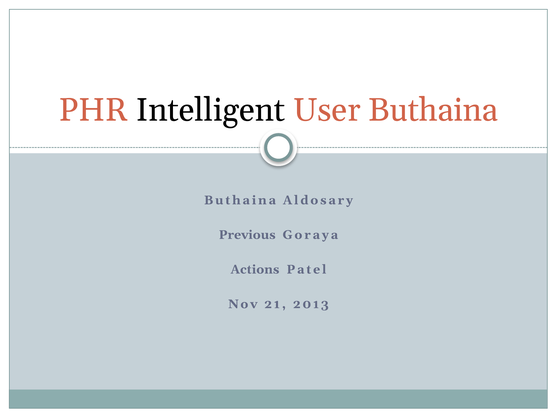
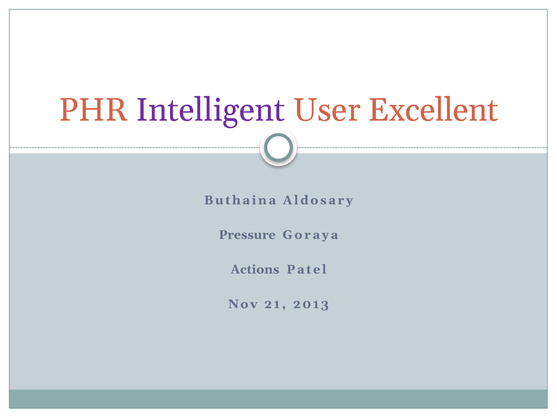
Intelligent colour: black -> purple (210, 110)
User Buthaina: Buthaina -> Excellent (433, 110)
Previous: Previous -> Pressure (247, 235)
